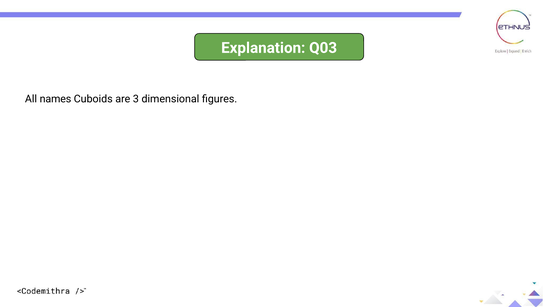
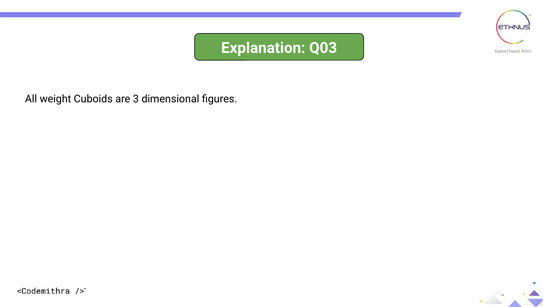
names: names -> weight (55, 99)
